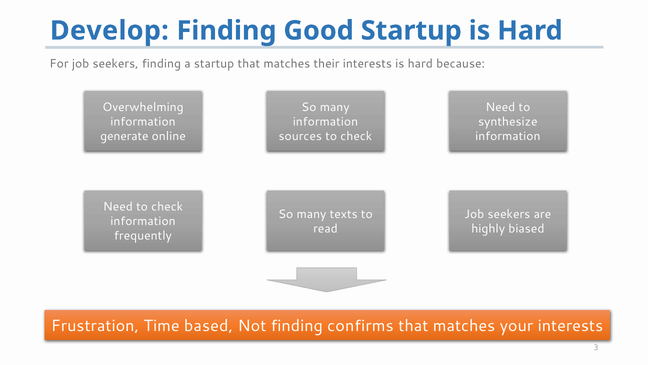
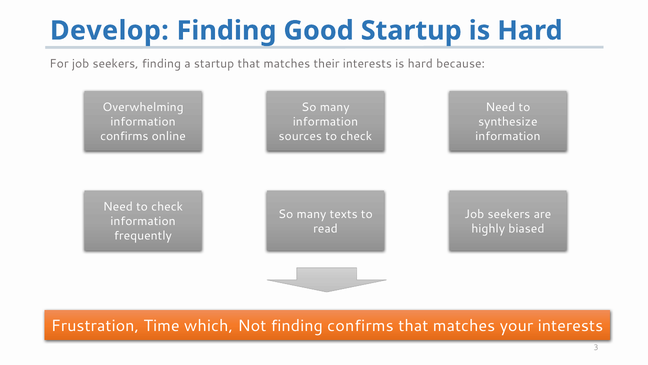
generate: generate -> confirms (124, 136)
based: based -> which (209, 326)
